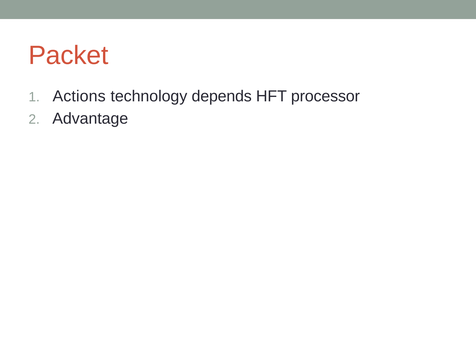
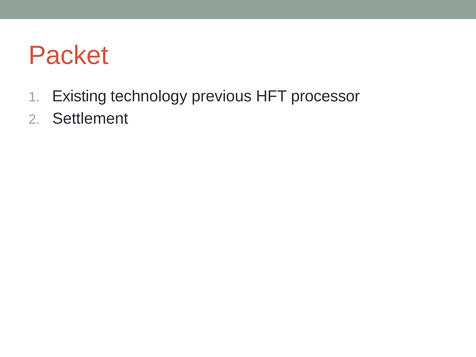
Actions: Actions -> Existing (79, 96)
depends: depends -> previous (222, 96)
Advantage: Advantage -> Settlement (90, 119)
